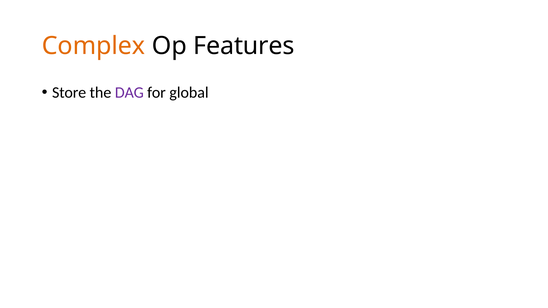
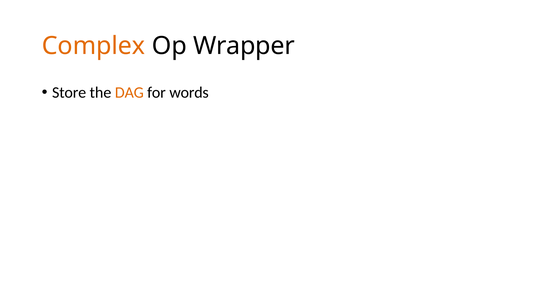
Features: Features -> Wrapper (244, 46)
DAG colour: purple -> orange (129, 93)
global: global -> words (189, 93)
